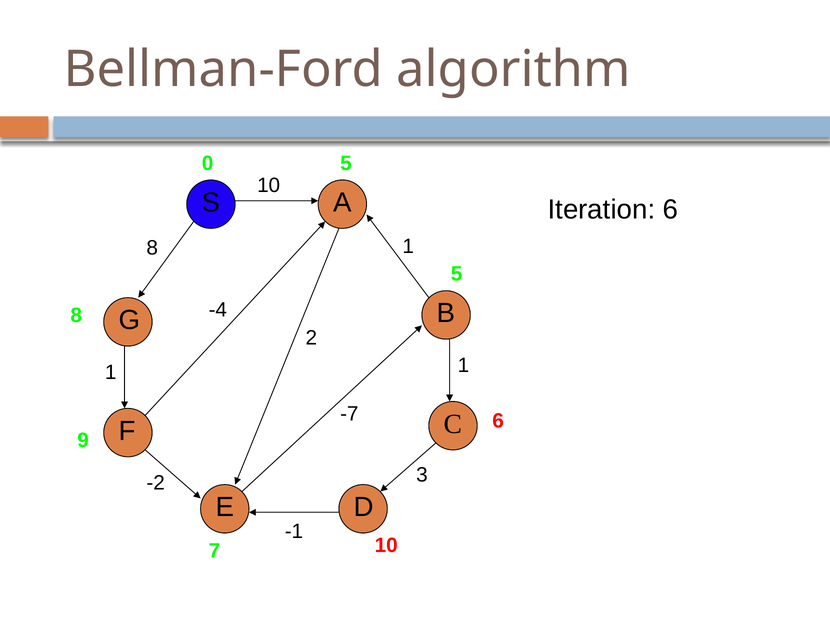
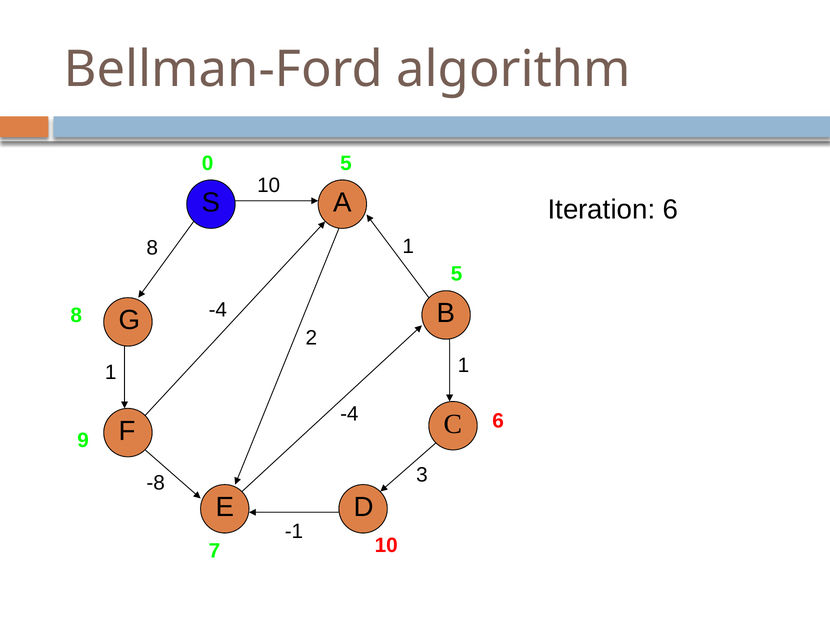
-7: -7 -> -4 (349, 414)
-2: -2 -> -8 (156, 483)
